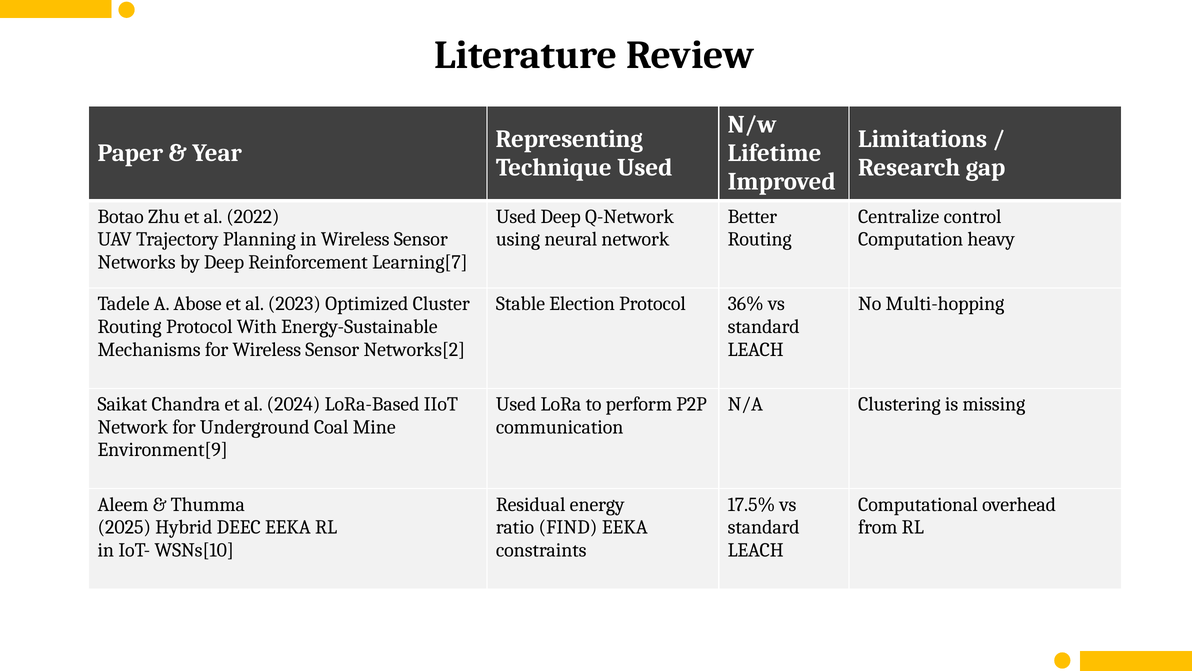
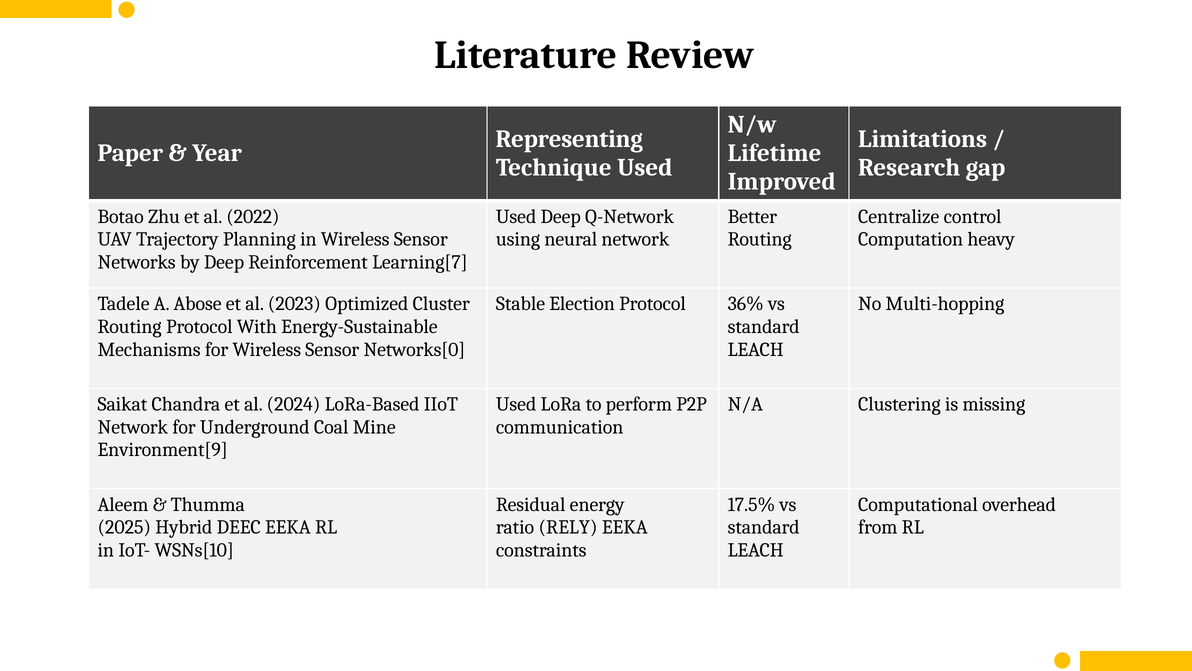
Networks[2: Networks[2 -> Networks[0 (414, 349)
FIND: FIND -> RELY (568, 527)
